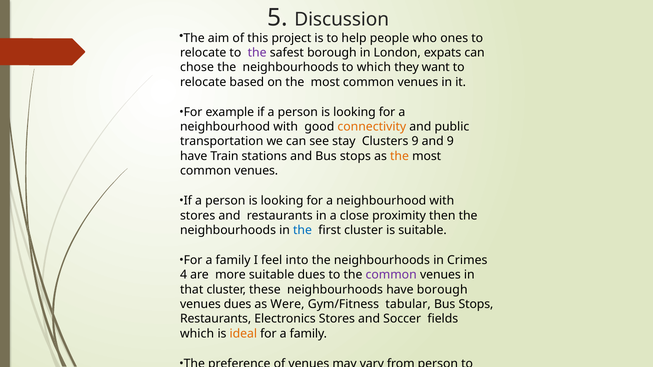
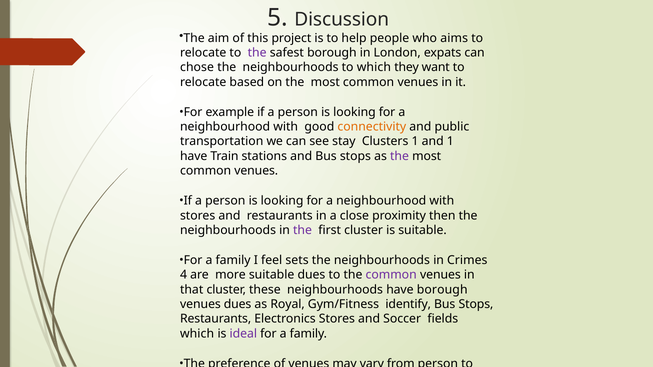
who ones: ones -> aims (454, 38)
Clusters 9: 9 -> 1 (415, 142)
and 9: 9 -> 1 (450, 142)
the colour: orange -> purple (400, 156)
the colour: blue -> purple (303, 230)
into: into -> sets (297, 260)
Were: Were -> Royal (288, 304)
tabular: tabular -> identify (408, 304)
ideal colour: orange -> purple (243, 334)
